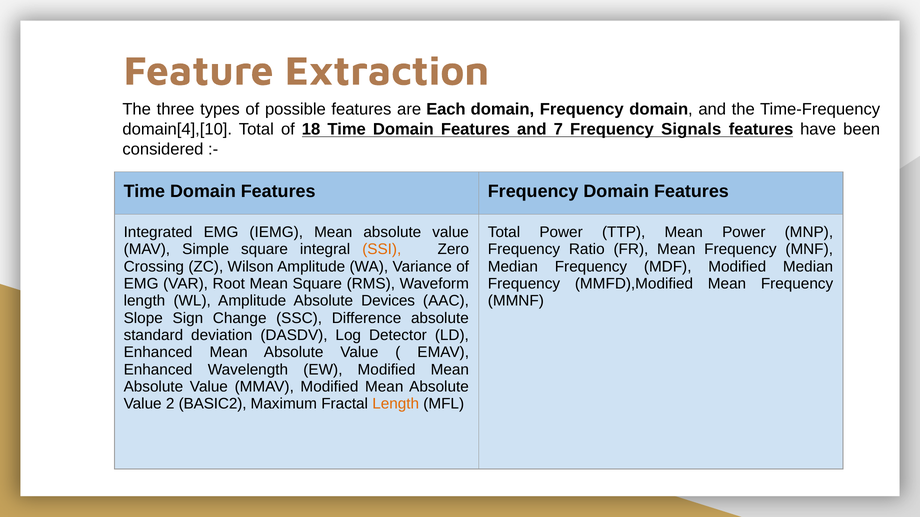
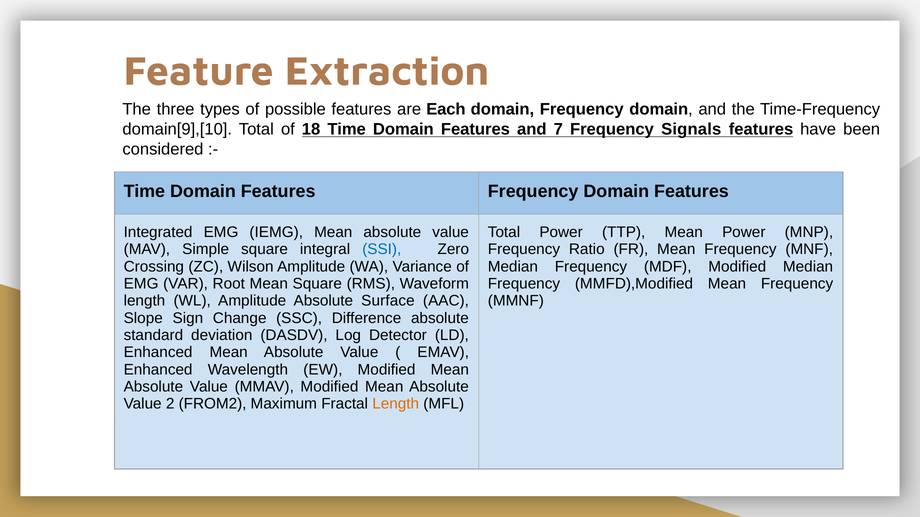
domain[4],[10: domain[4],[10 -> domain[9],[10 (177, 129)
SSI colour: orange -> blue (382, 250)
Devices: Devices -> Surface (388, 301)
BASIC2: BASIC2 -> FROM2 (213, 404)
